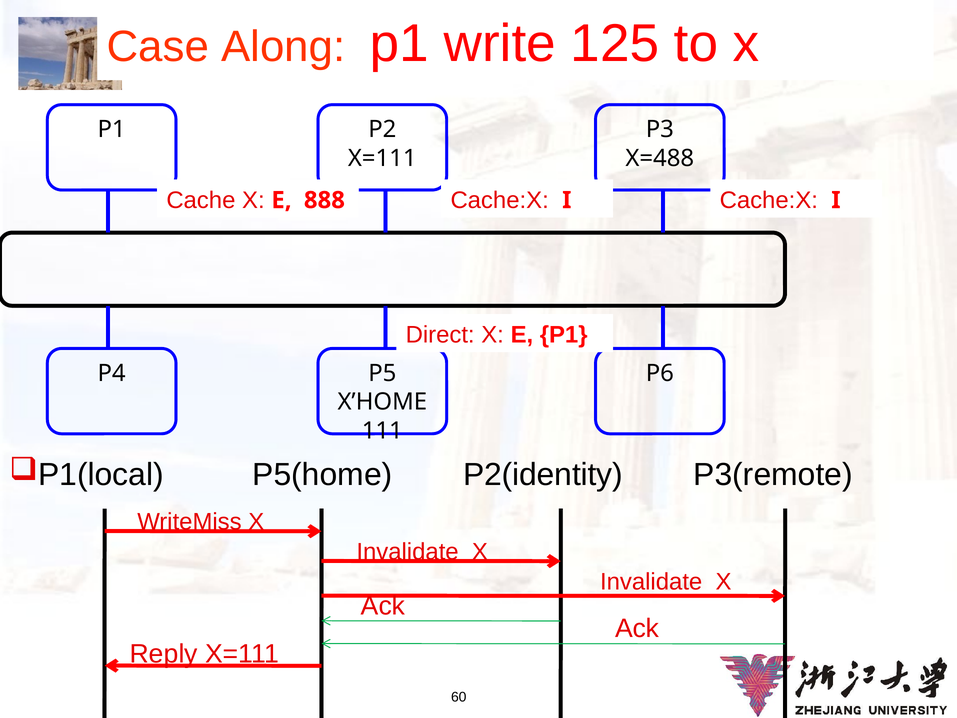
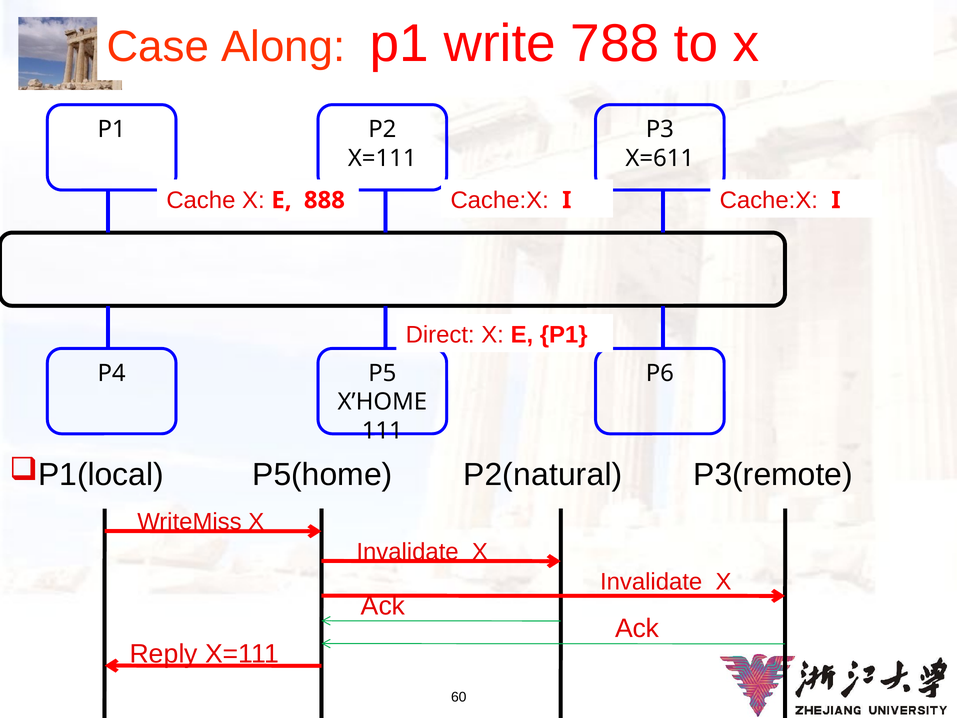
125: 125 -> 788 (615, 44)
X=488: X=488 -> X=611 (660, 158)
P2(identity: P2(identity -> P2(natural (543, 475)
